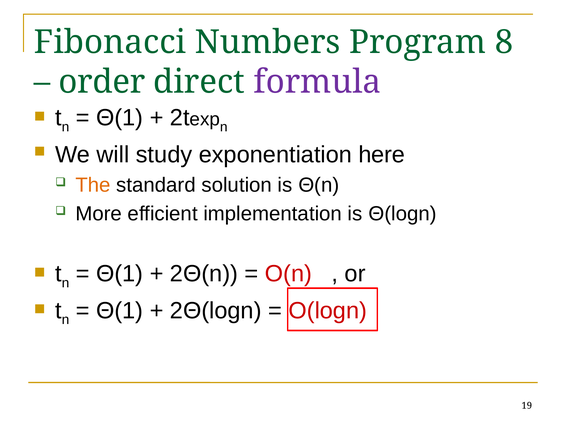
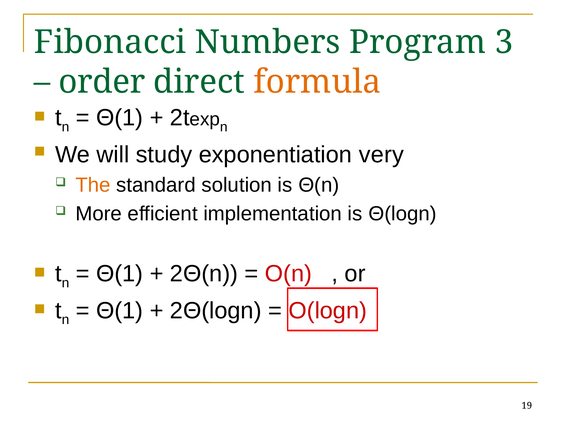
8: 8 -> 3 (504, 42)
formula colour: purple -> orange (317, 82)
here: here -> very (381, 155)
